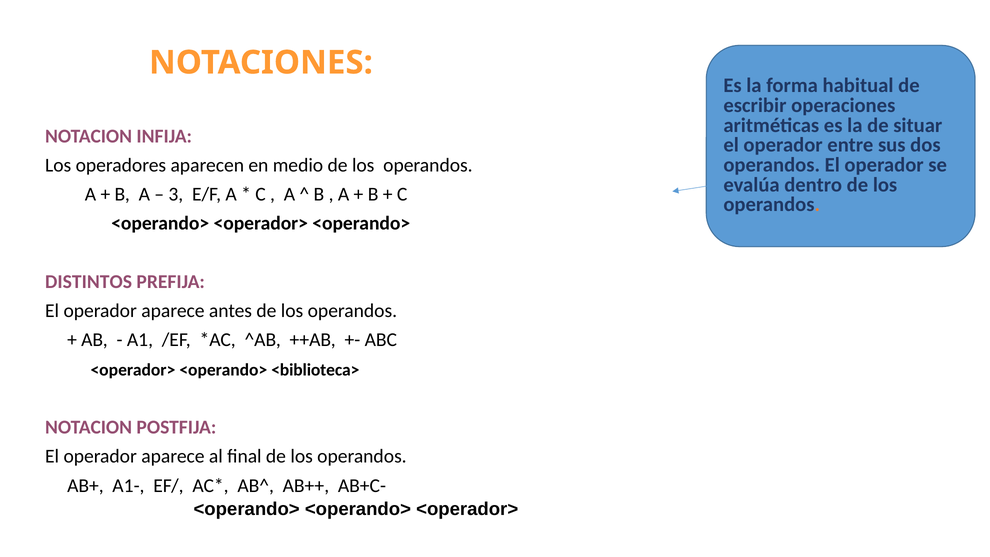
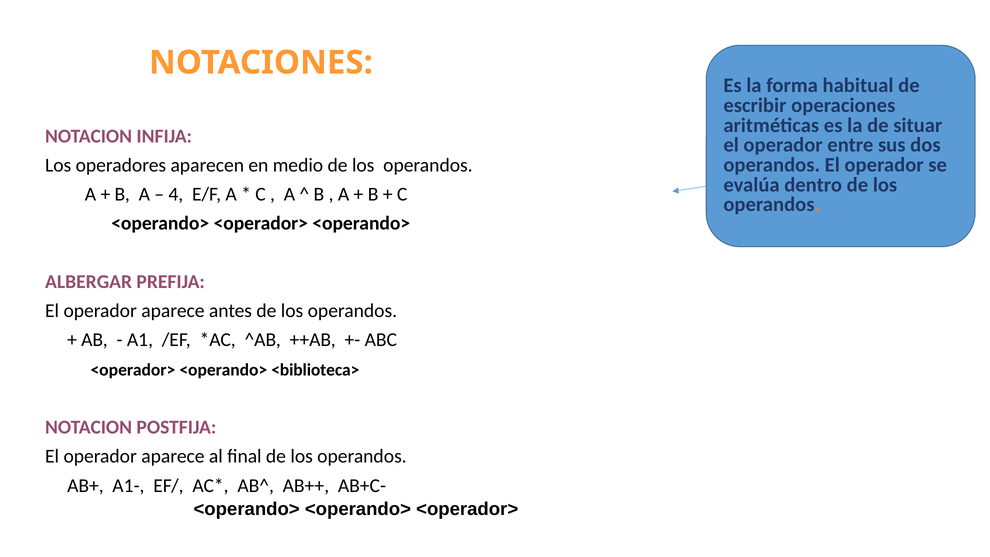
3: 3 -> 4 (176, 194)
DISTINTOS: DISTINTOS -> ALBERGAR (89, 282)
